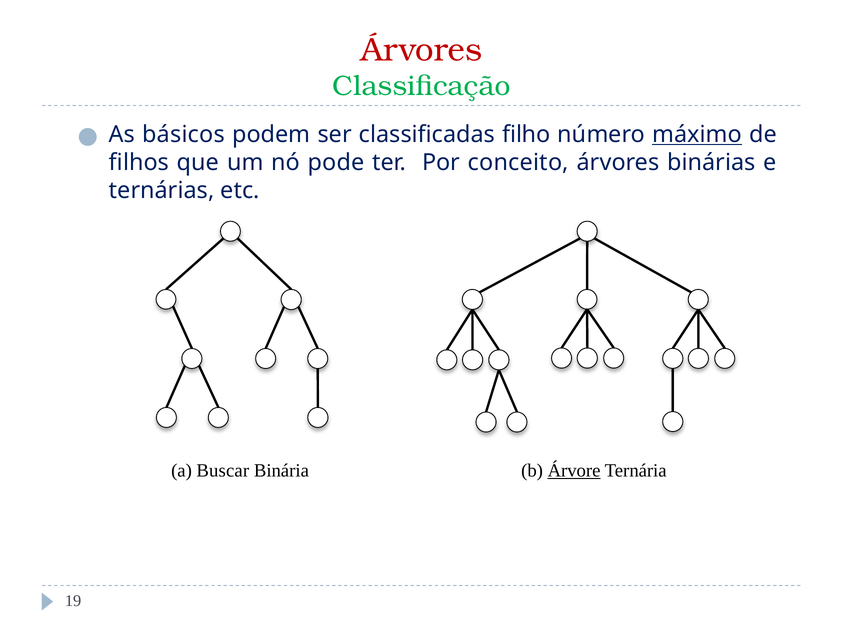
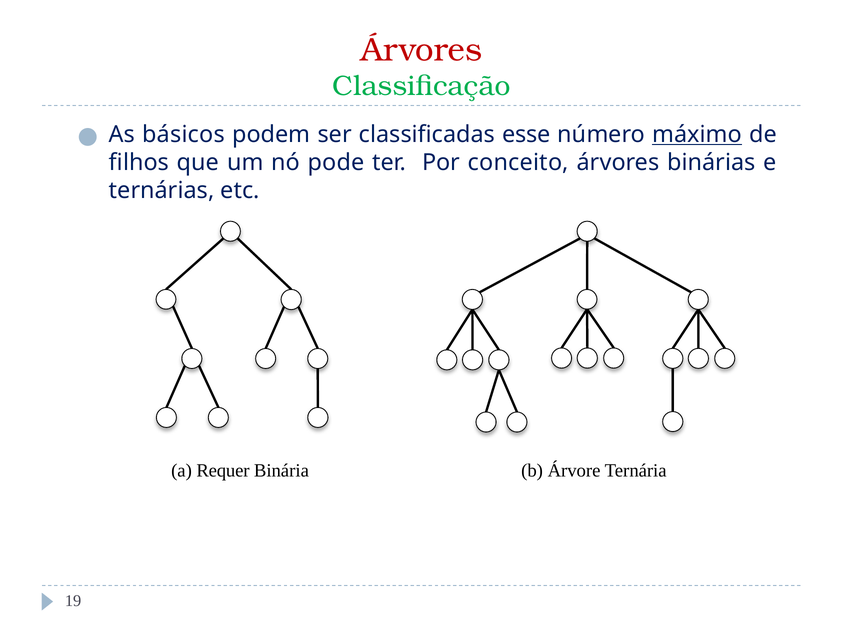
filho: filho -> esse (526, 135)
Buscar: Buscar -> Requer (223, 471)
Árvore underline: present -> none (574, 471)
